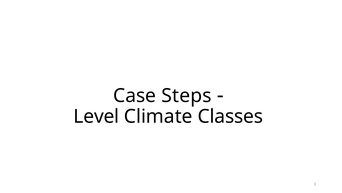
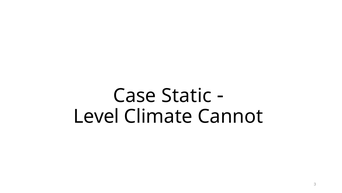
Steps: Steps -> Static (187, 95)
Classes: Classes -> Cannot (230, 116)
